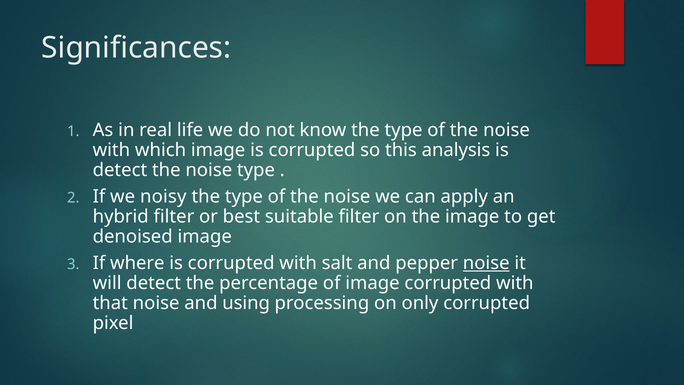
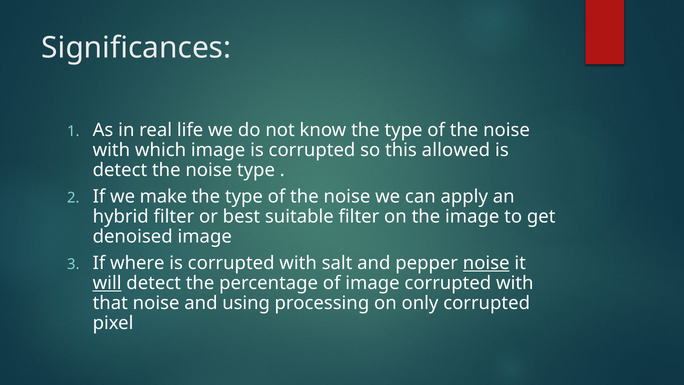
analysis: analysis -> allowed (456, 150)
noisy: noisy -> make (163, 197)
will underline: none -> present (107, 283)
